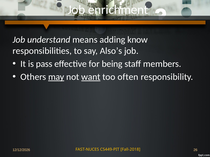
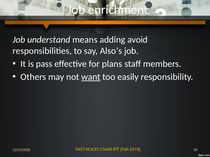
know: know -> avoid (138, 40)
being: being -> plans (112, 64)
may underline: present -> none (56, 77)
often: often -> easily (128, 77)
